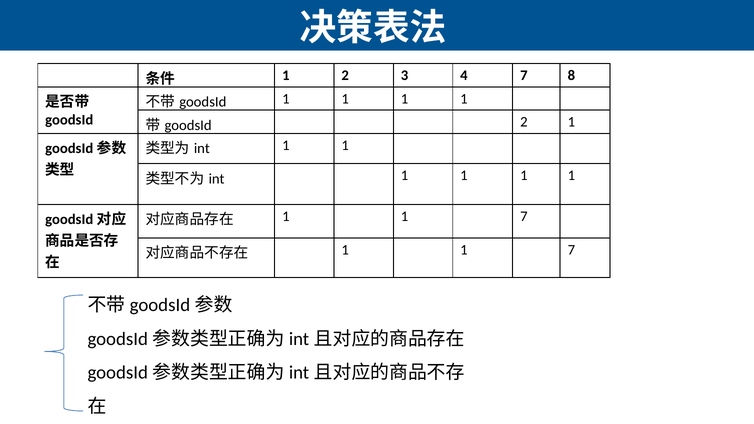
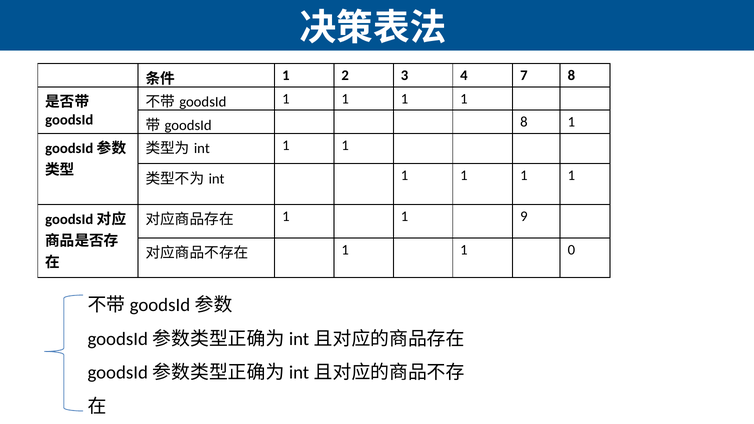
2: 2 -> 8 (524, 122)
7: 7 -> 9 (524, 217)
7: 7 -> 0 (571, 250)
